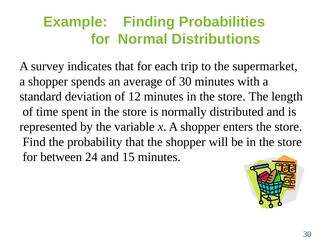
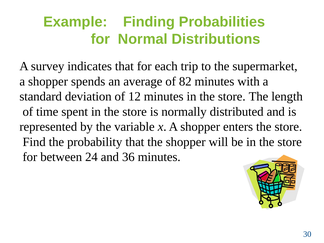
of 30: 30 -> 82 (185, 81)
15: 15 -> 36 (128, 157)
